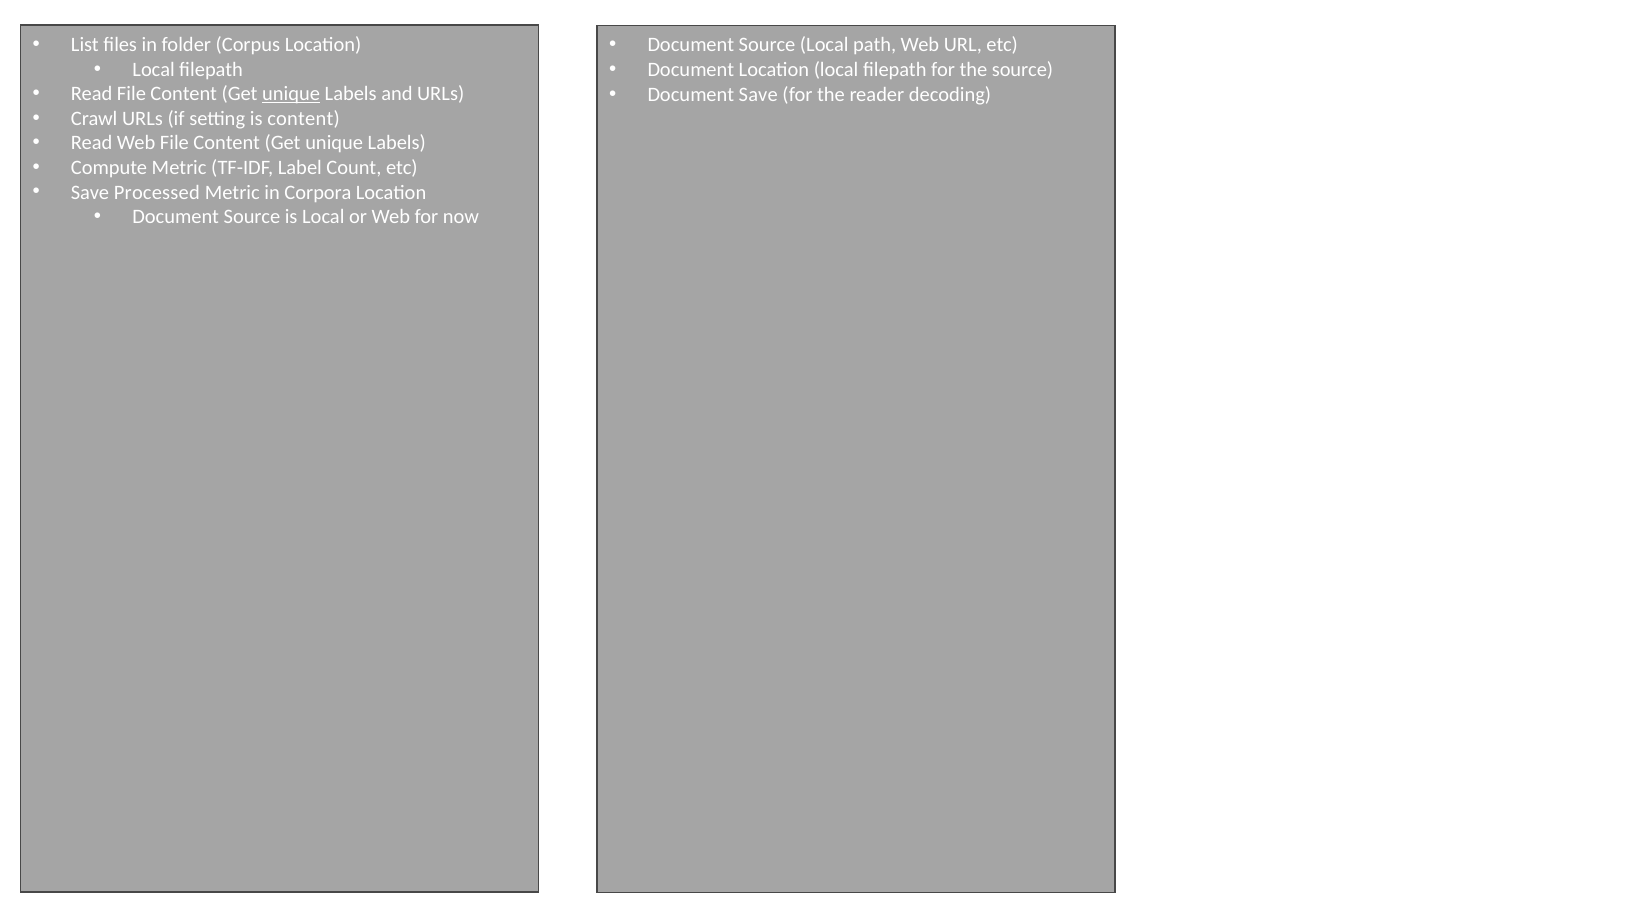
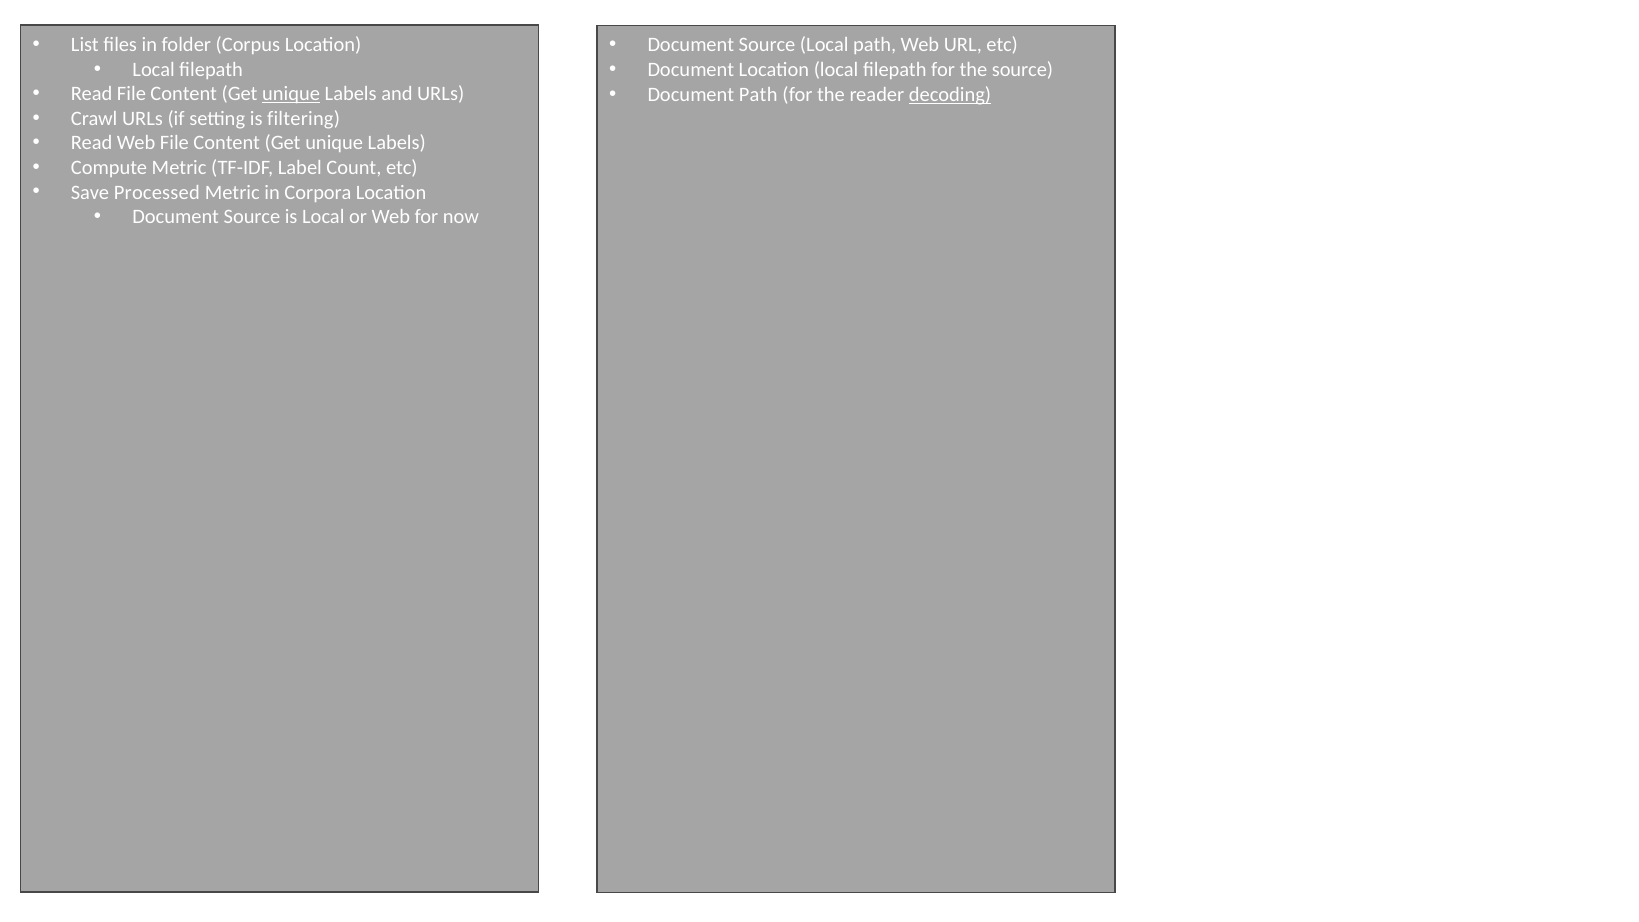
Document Save: Save -> Path (758, 94)
decoding underline: none -> present (950, 94)
is content: content -> filtering (304, 119)
